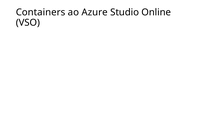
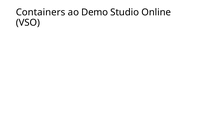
Azure: Azure -> Demo (95, 12)
